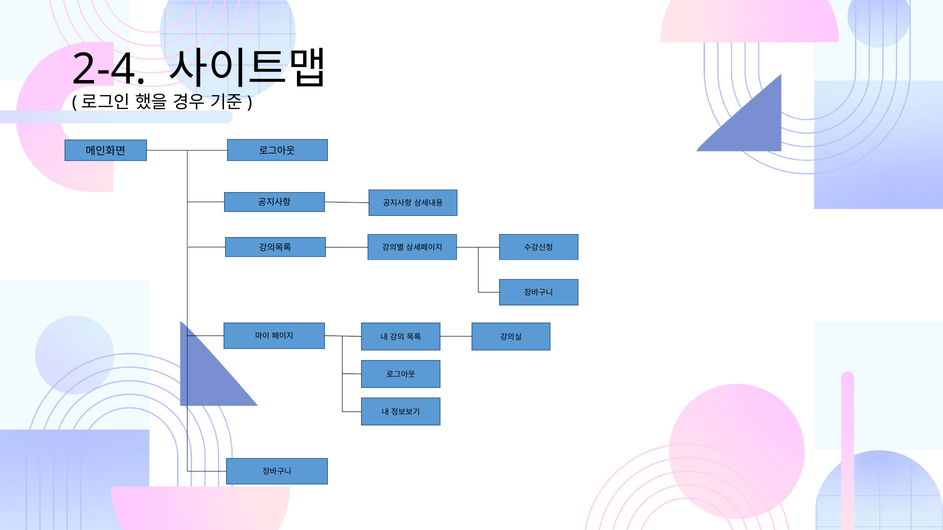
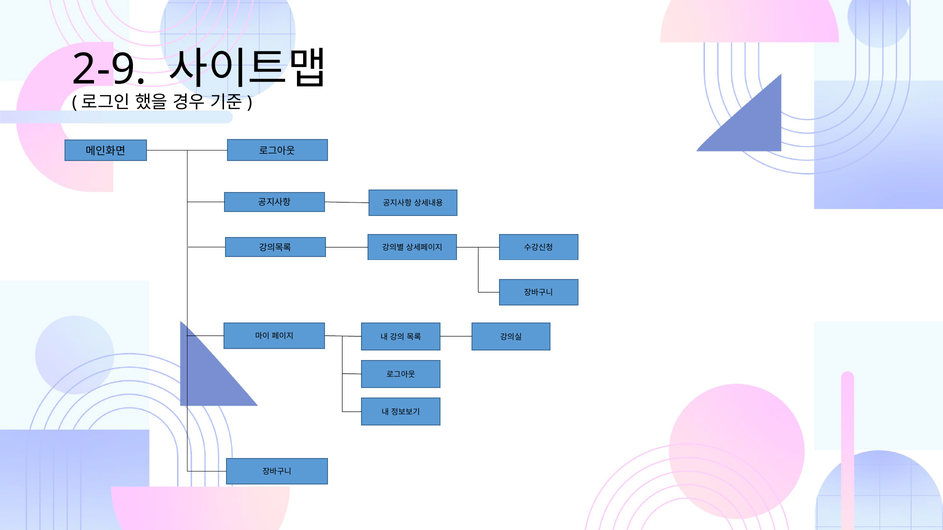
2-4: 2-4 -> 2-9 (109, 70)
